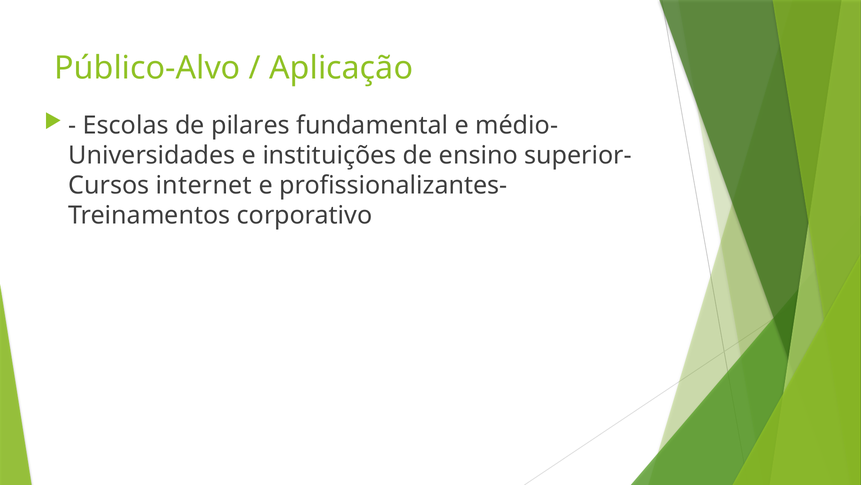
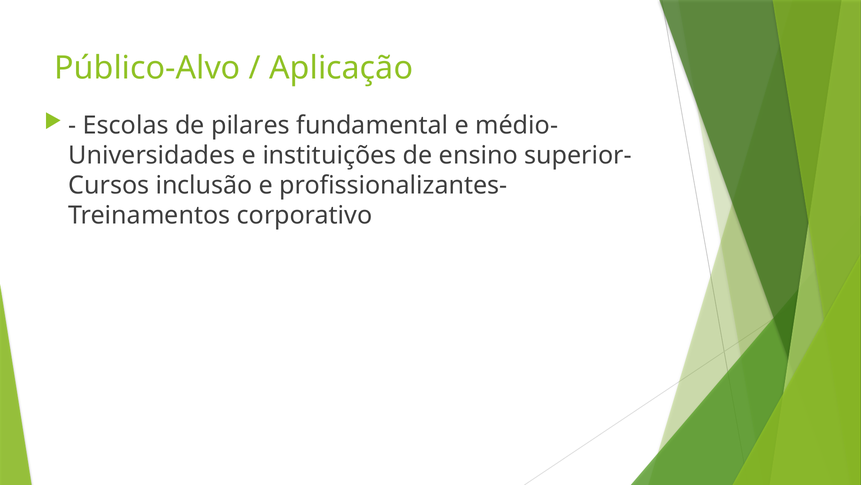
internet: internet -> inclusão (204, 185)
